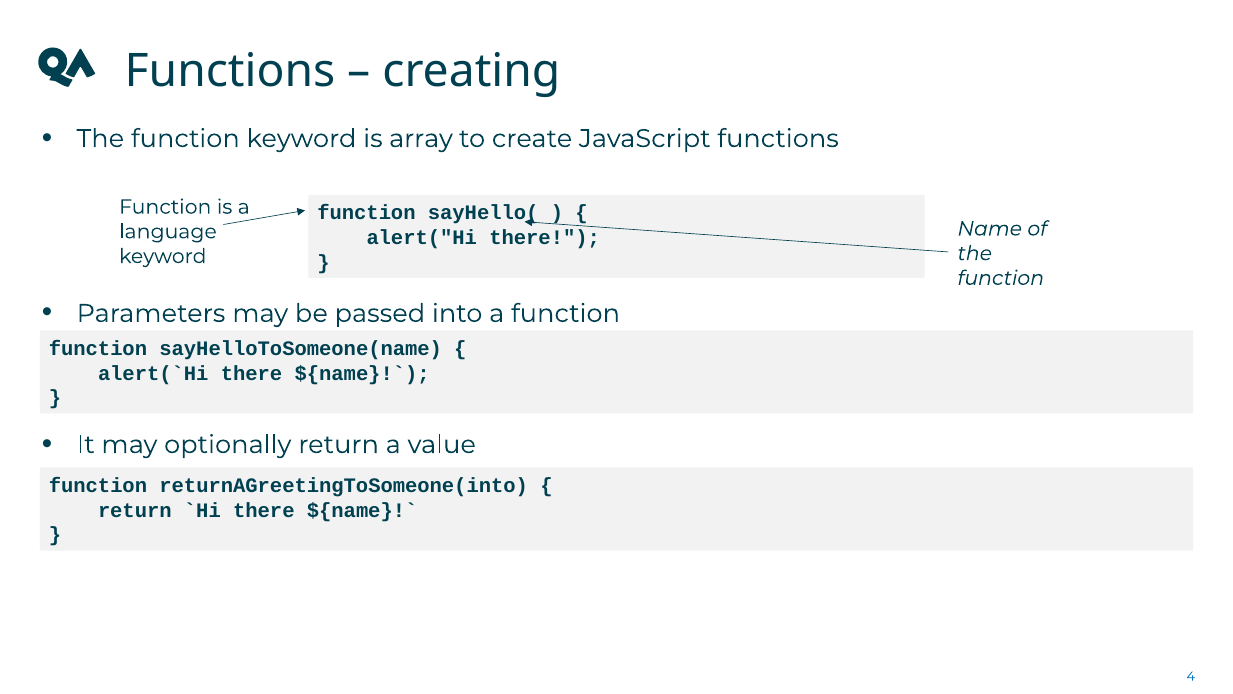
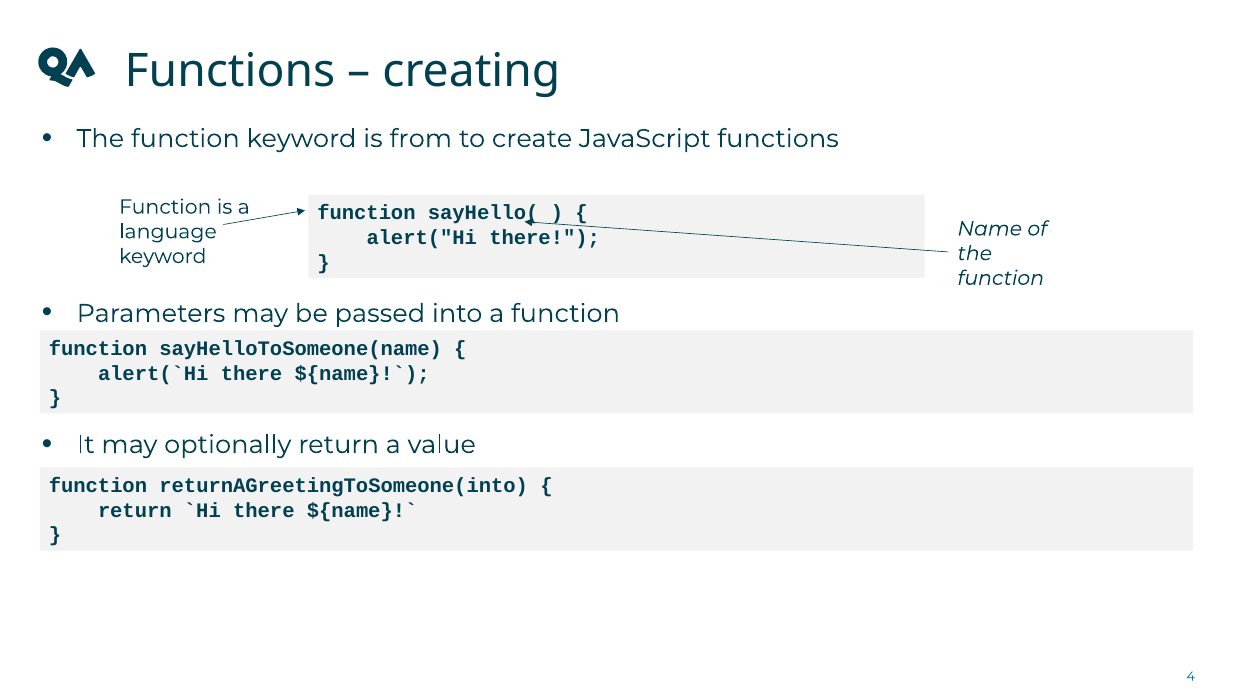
array: array -> from (421, 139)
